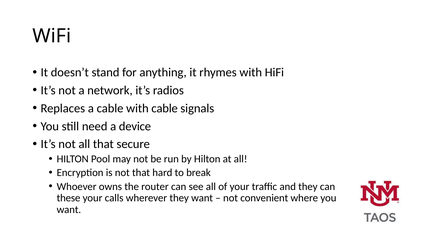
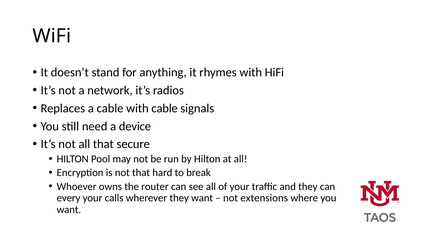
these: these -> every (69, 198)
convenient: convenient -> extensions (264, 198)
